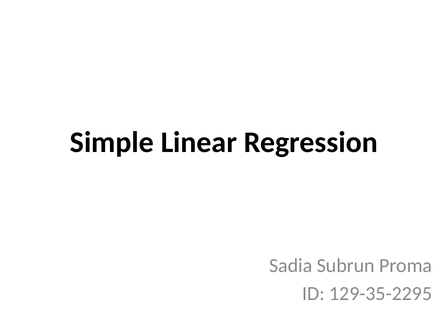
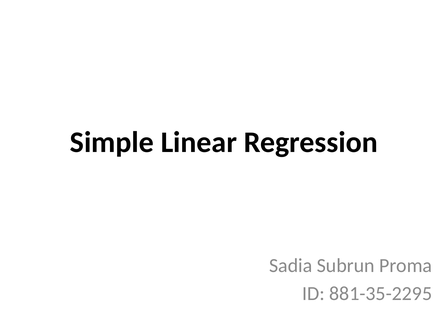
129-35-2295: 129-35-2295 -> 881-35-2295 (381, 294)
